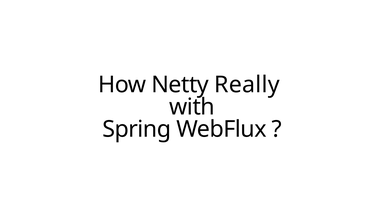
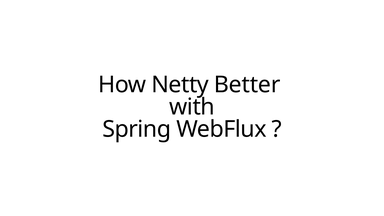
Really: Really -> Better (247, 85)
